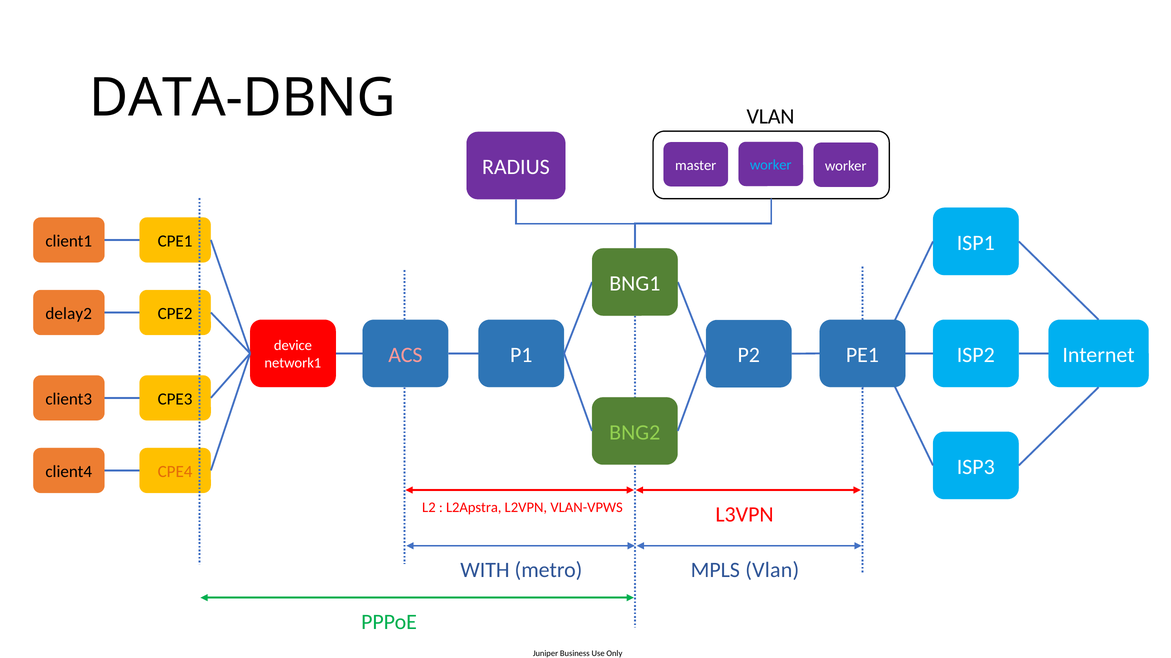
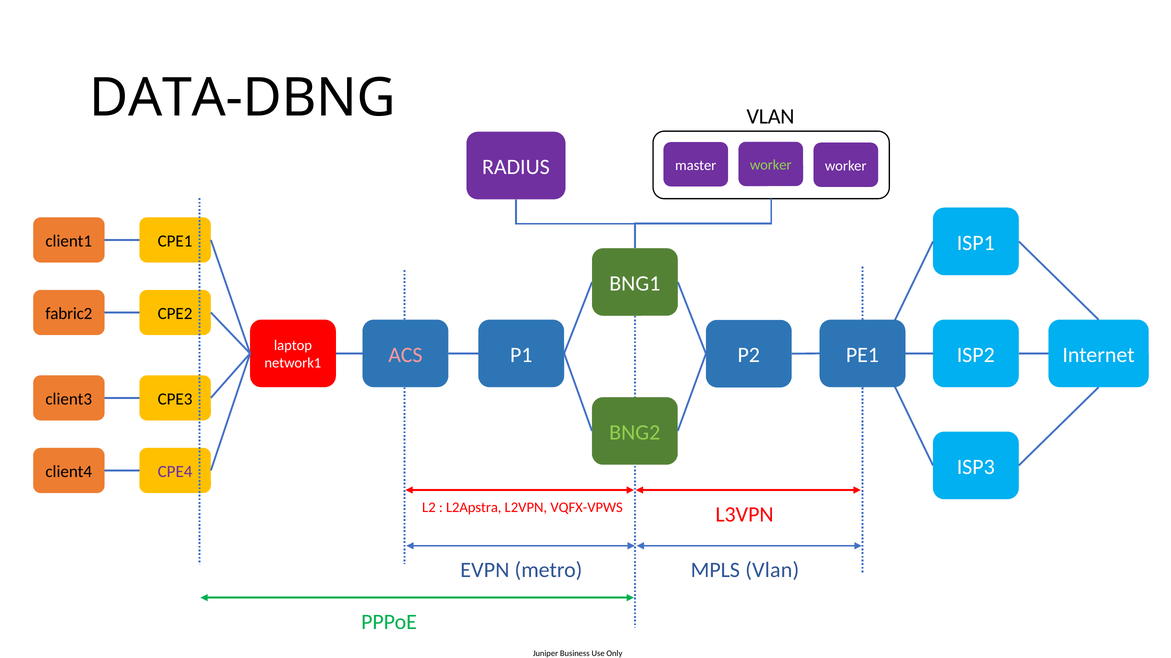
worker colour: light blue -> light green (771, 165)
delay2: delay2 -> fabric2 (69, 314)
device: device -> laptop (293, 346)
CPE4 colour: orange -> purple (175, 472)
VLAN-VPWS: VLAN-VPWS -> VQFX-VPWS (587, 508)
WITH: WITH -> EVPN (485, 571)
